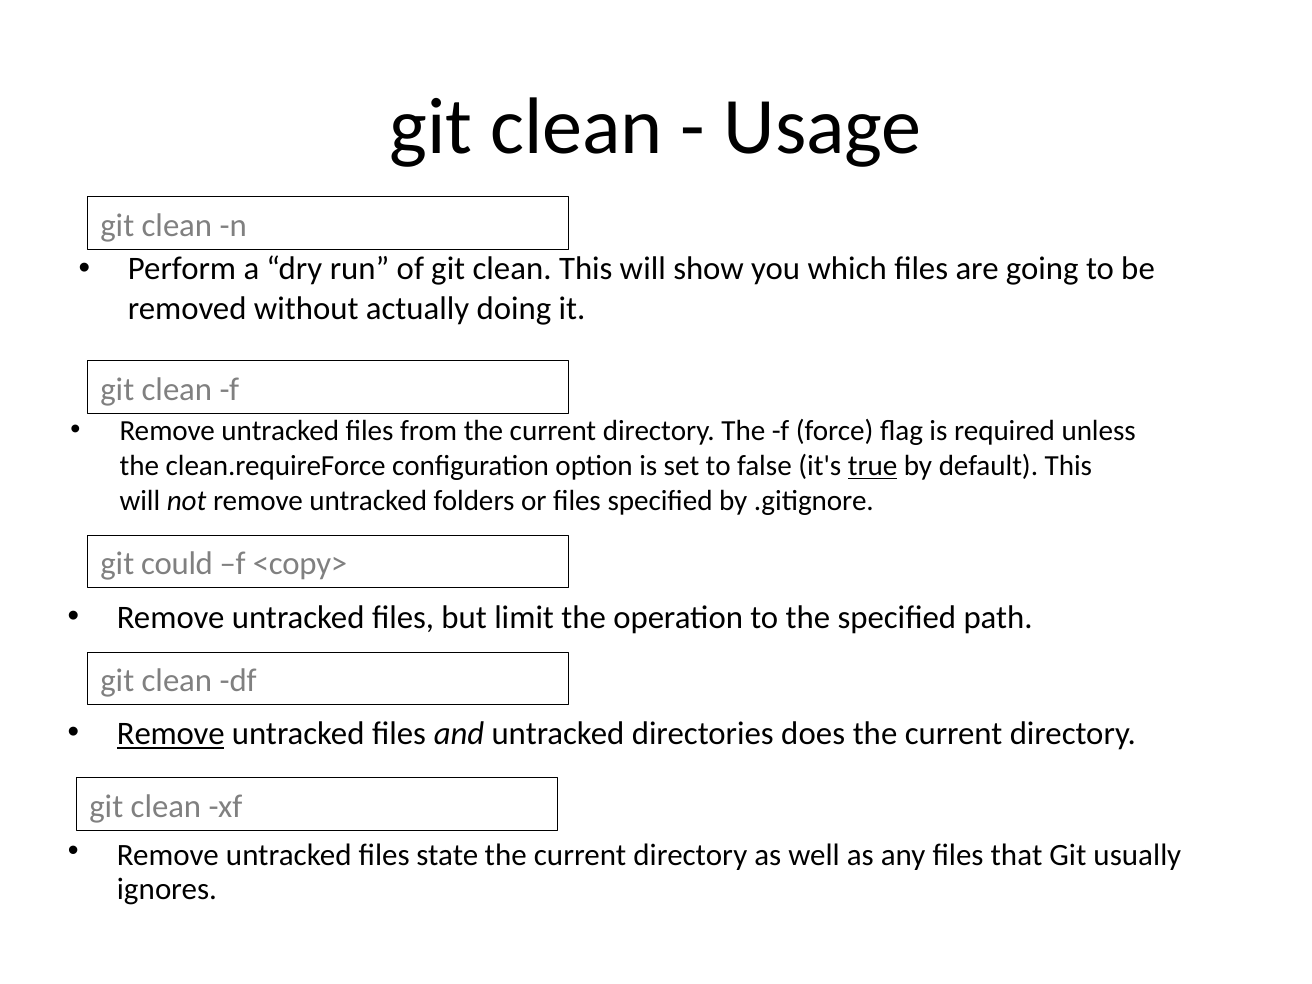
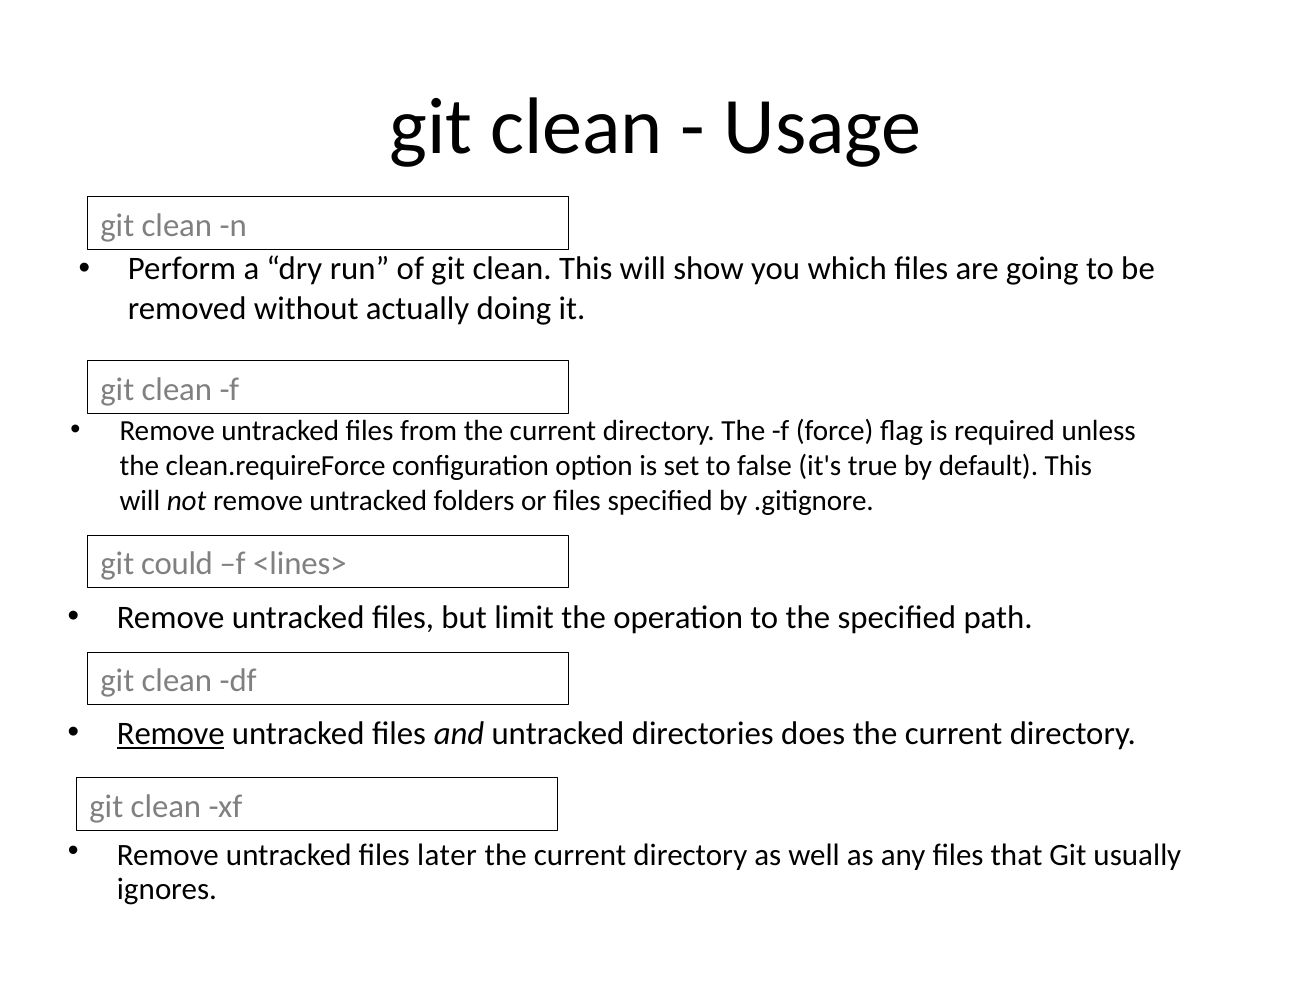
true underline: present -> none (873, 466)
<copy>: <copy> -> <lines> (300, 564)
state: state -> later (447, 856)
